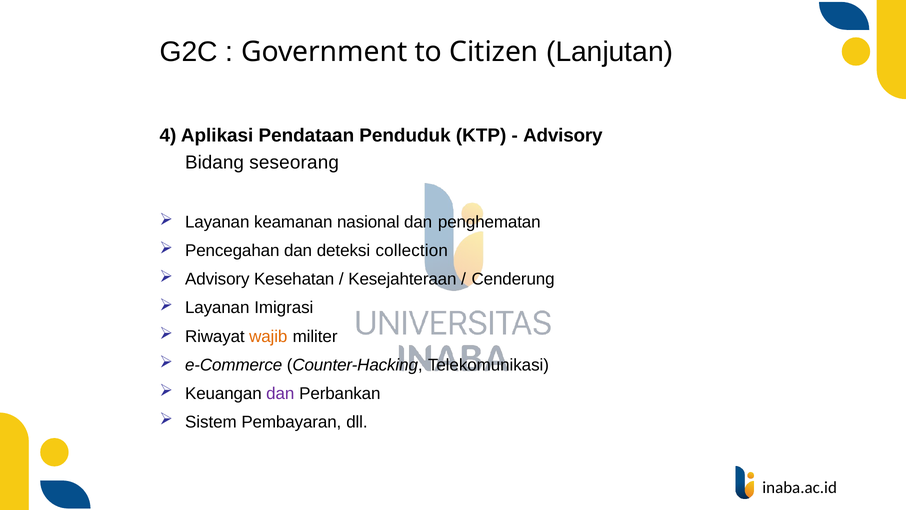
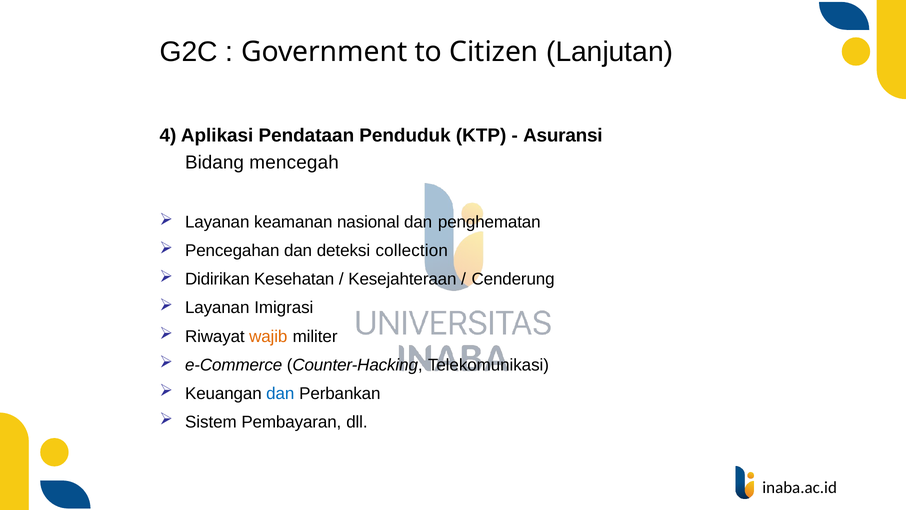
Advisory: Advisory -> Asuransi (563, 135)
seseorang: seseorang -> mencegah (294, 163)
Advisory: Advisory -> Didirikan (217, 279)
dan colour: purple -> blue (280, 393)
